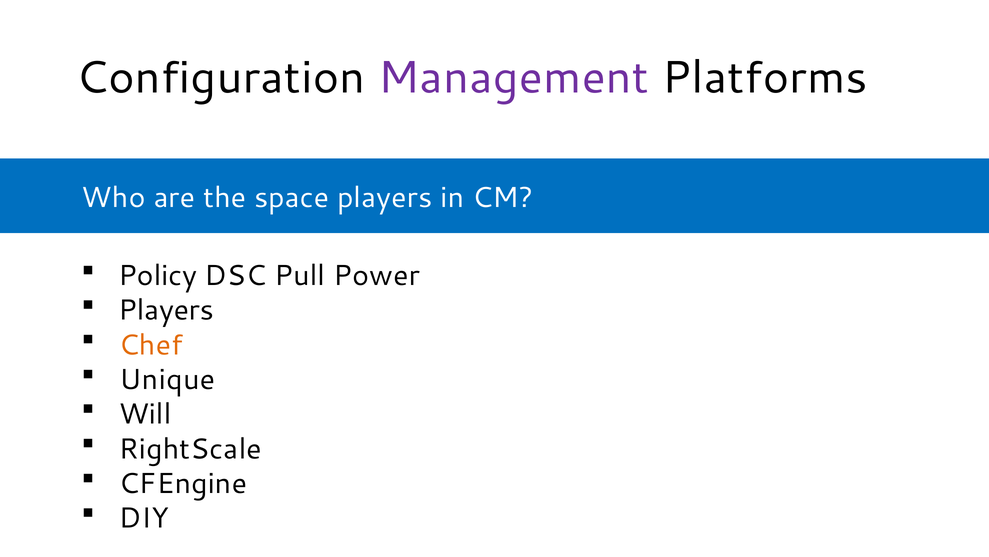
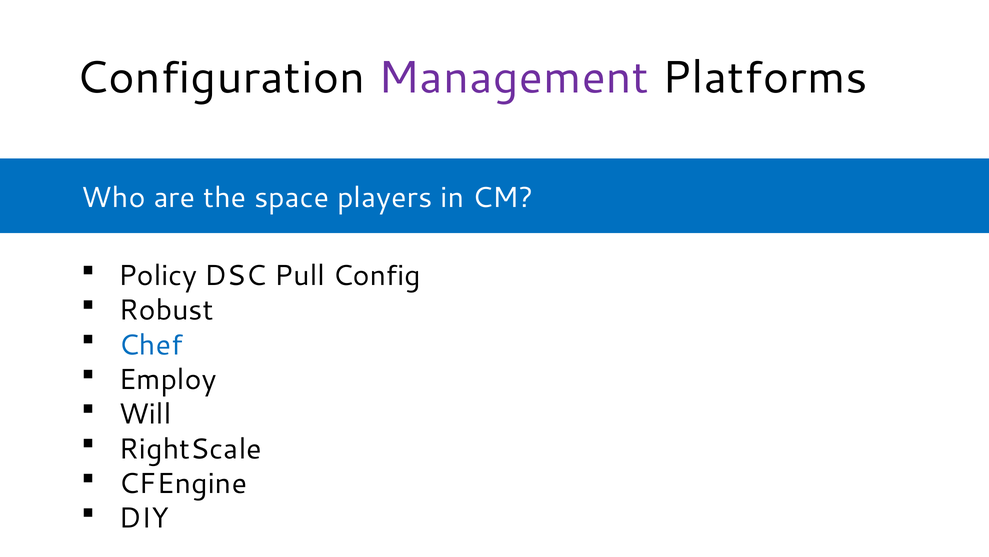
Power: Power -> Config (377, 275)
Players: Players -> Robust (166, 310)
Chef colour: orange -> blue (151, 345)
Unique: Unique -> Employ (167, 379)
